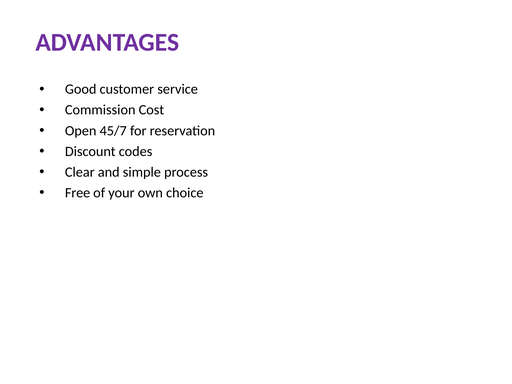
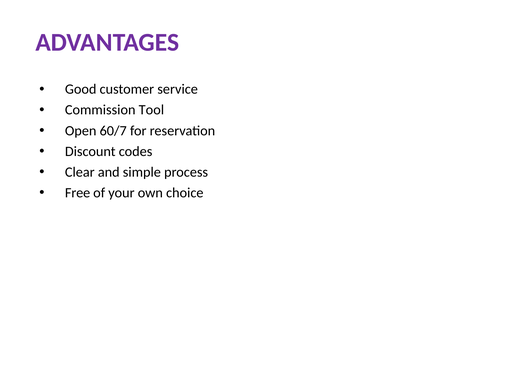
Cost: Cost -> Tool (151, 110)
45/7: 45/7 -> 60/7 (113, 131)
